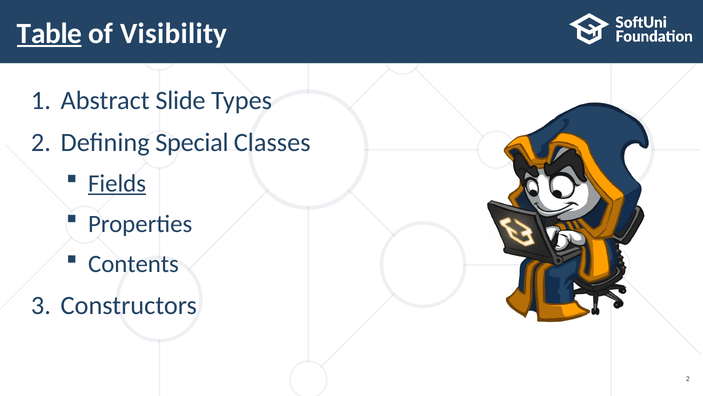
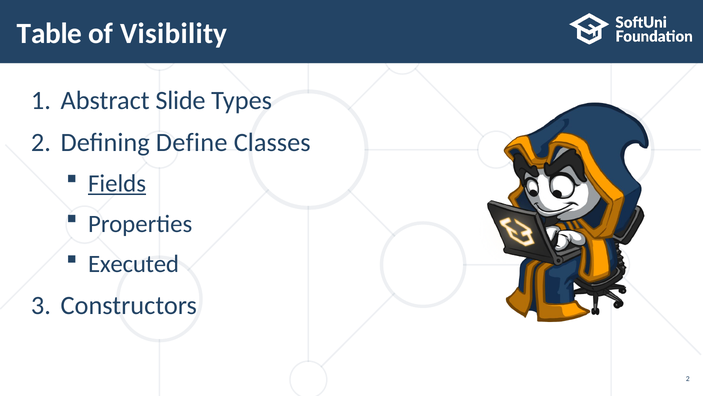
Table underline: present -> none (49, 33)
Special: Special -> Define (192, 142)
Contents: Contents -> Executed (134, 264)
